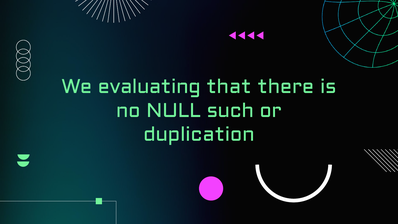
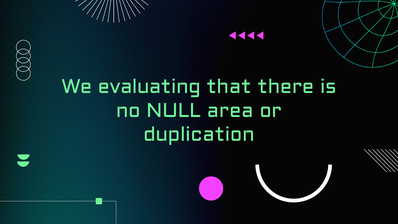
such: such -> area (230, 110)
